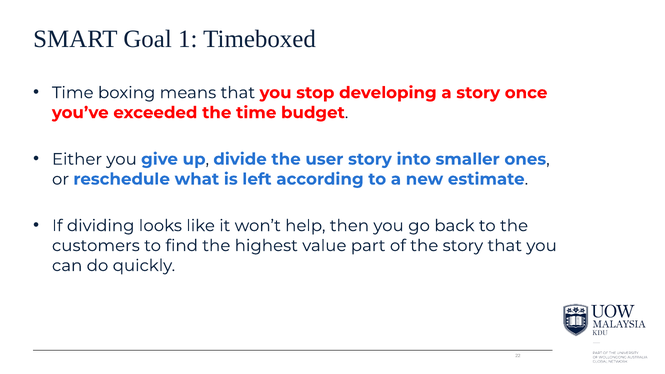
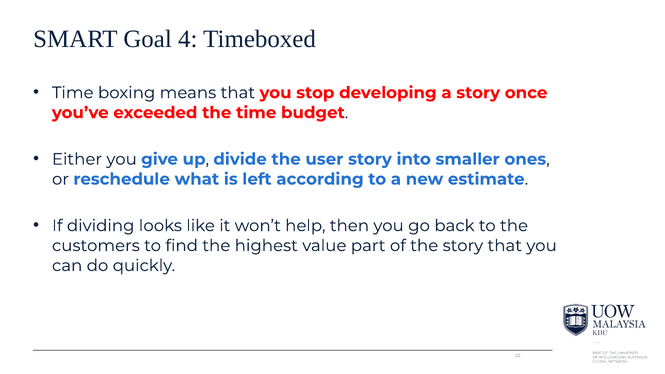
1: 1 -> 4 (188, 39)
